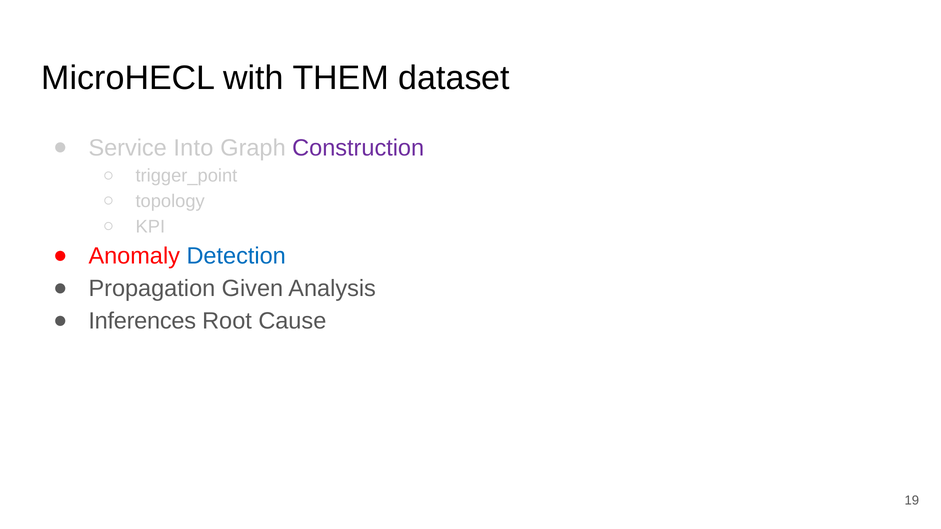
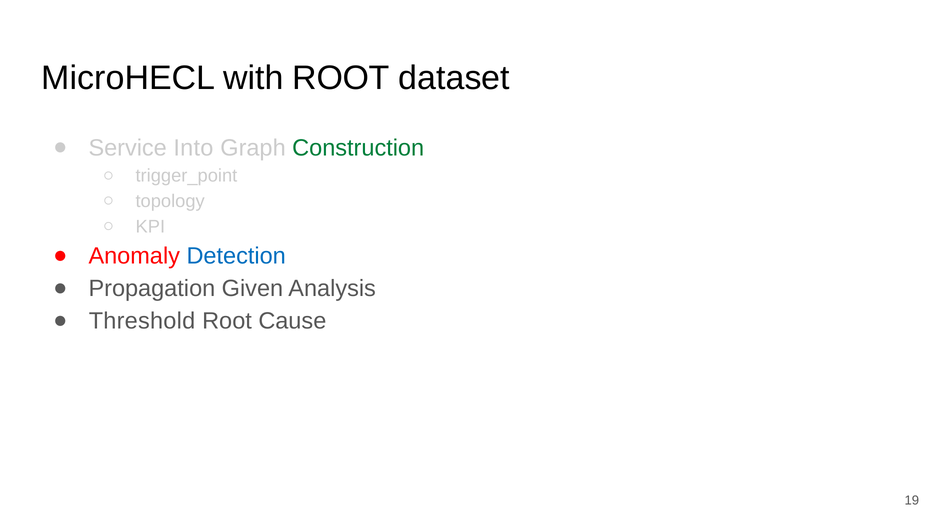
with THEM: THEM -> ROOT (341, 78)
Construction colour: purple -> green (358, 148)
Inferences: Inferences -> Threshold (142, 321)
